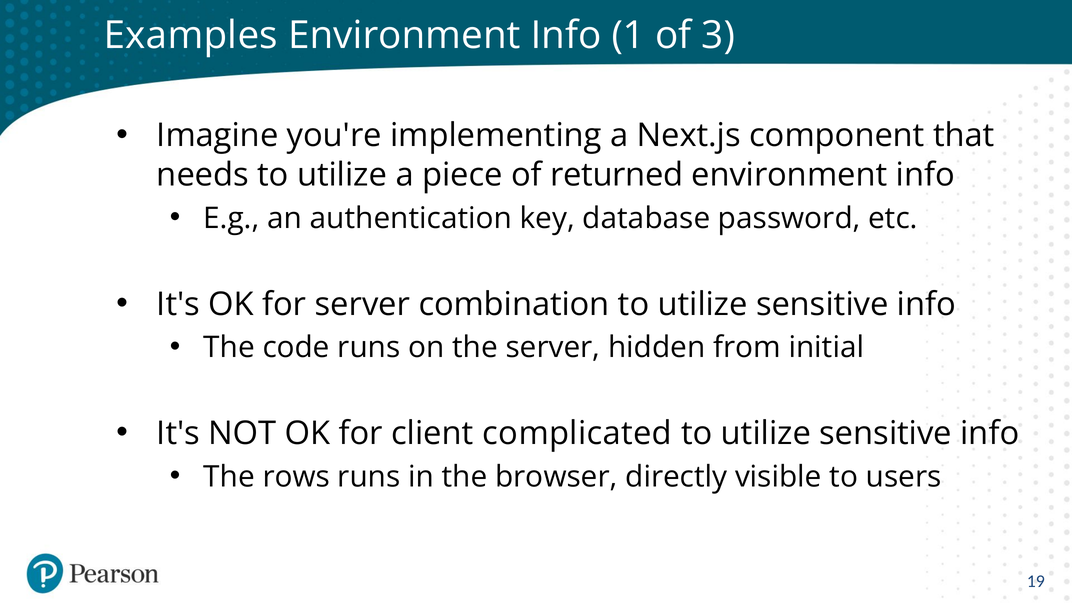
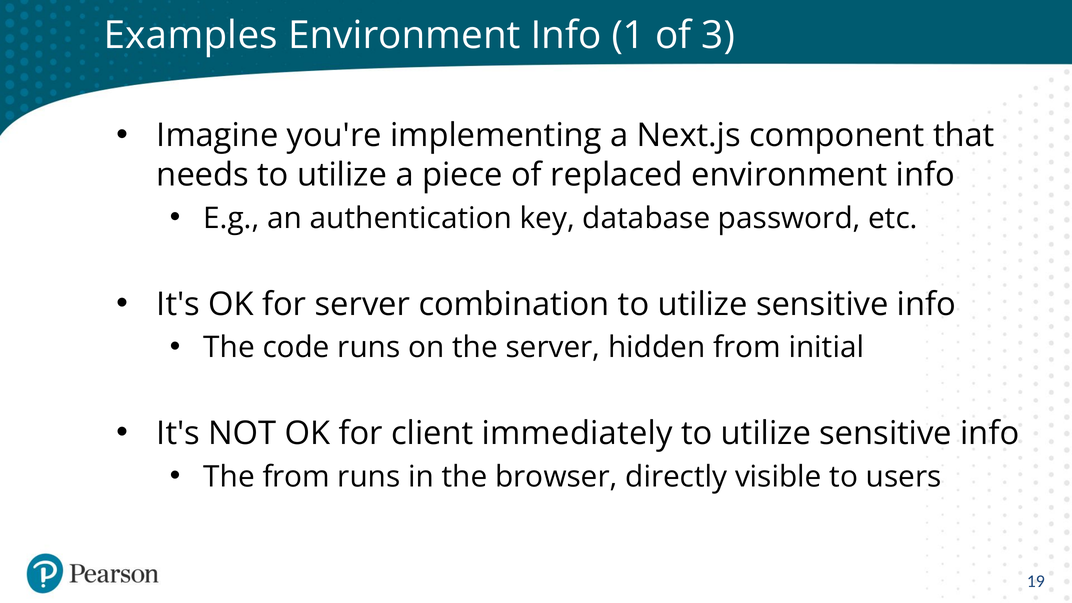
returned: returned -> replaced (616, 175)
complicated: complicated -> immediately (577, 433)
The rows: rows -> from (296, 477)
